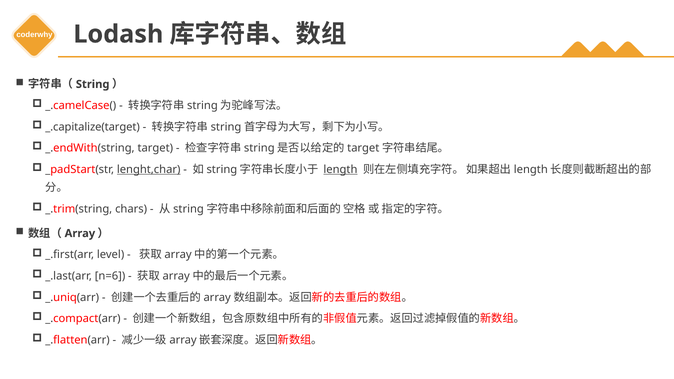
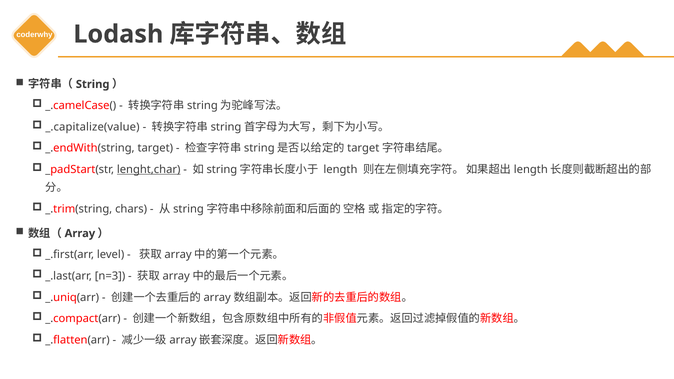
_.capitalize(target: _.capitalize(target -> _.capitalize(value (92, 127)
length underline: present -> none (340, 170)
n=6: n=6 -> n=3 (110, 276)
